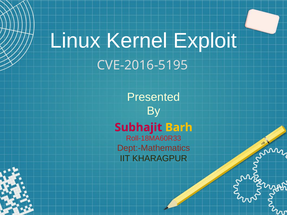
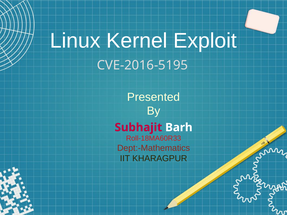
Barh colour: yellow -> white (179, 128)
